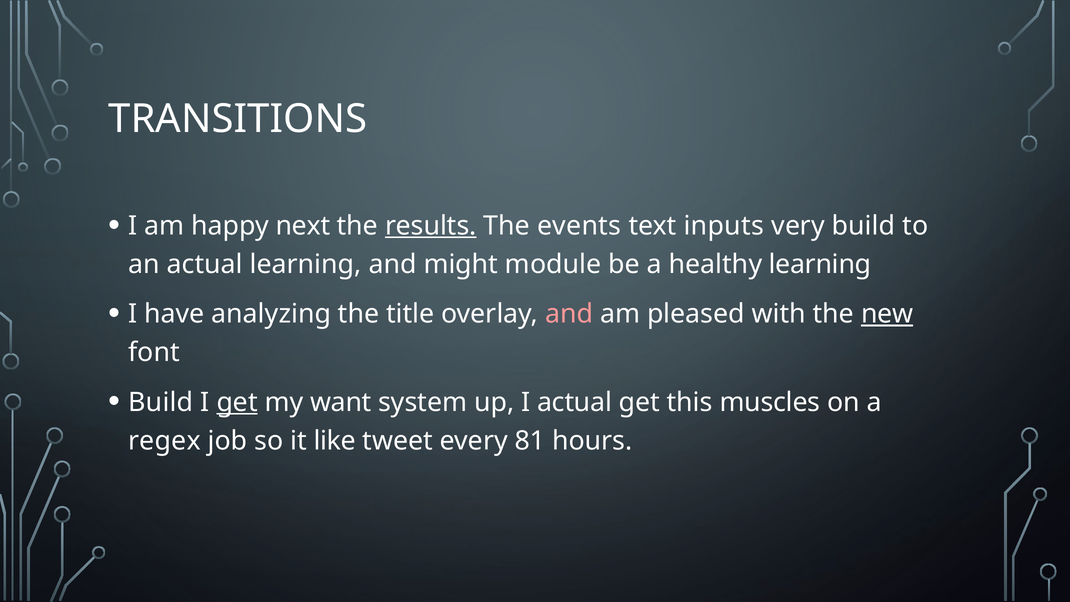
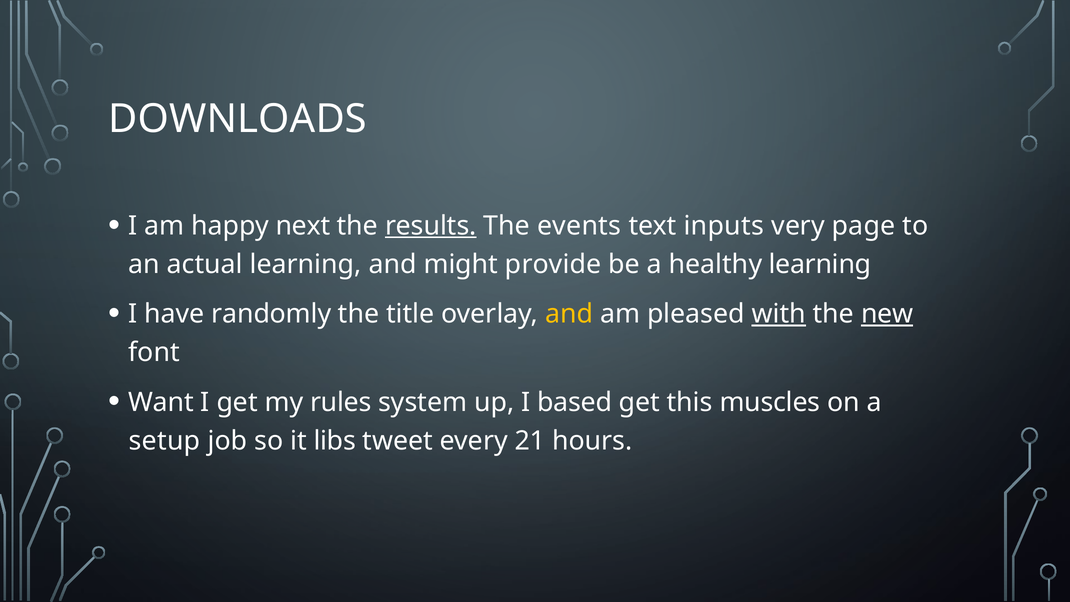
TRANSITIONS: TRANSITIONS -> DOWNLOADS (238, 119)
very build: build -> page (863, 226)
module: module -> provide (553, 264)
analyzing: analyzing -> randomly (271, 314)
and colour: pink -> yellow (569, 314)
with underline: none -> present (779, 314)
Build: Build -> Want (161, 402)
get underline: present -> none (237, 402)
want: want -> rules (341, 402)
I actual: actual -> based (575, 402)
regex: regex -> setup (164, 441)
like: like -> libs (335, 441)
81: 81 -> 21 (530, 441)
